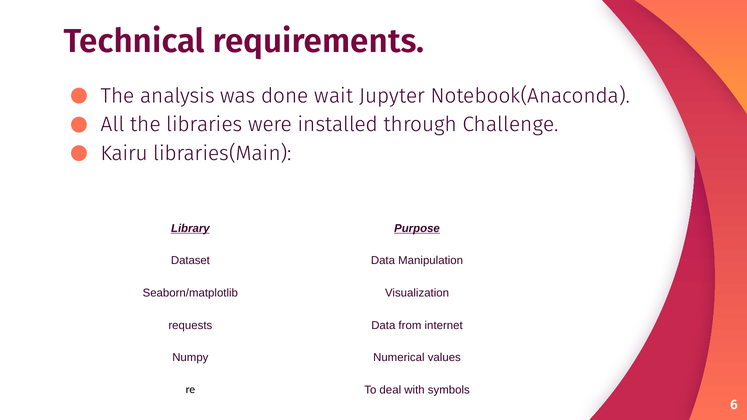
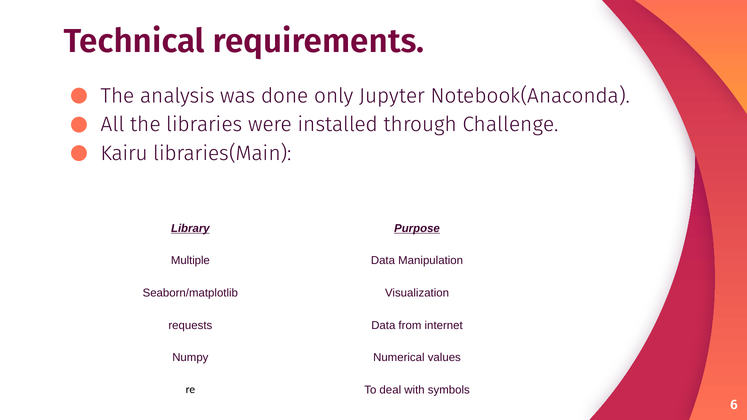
wait: wait -> only (334, 96)
Dataset: Dataset -> Multiple (190, 261)
